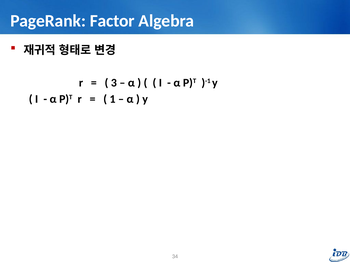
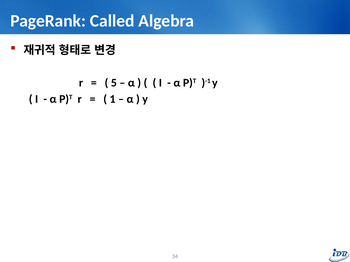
Factor: Factor -> Called (112, 21)
3: 3 -> 5 (114, 83)
